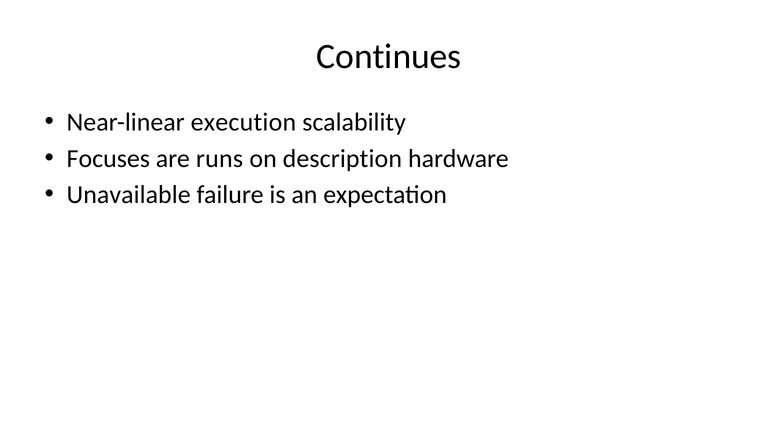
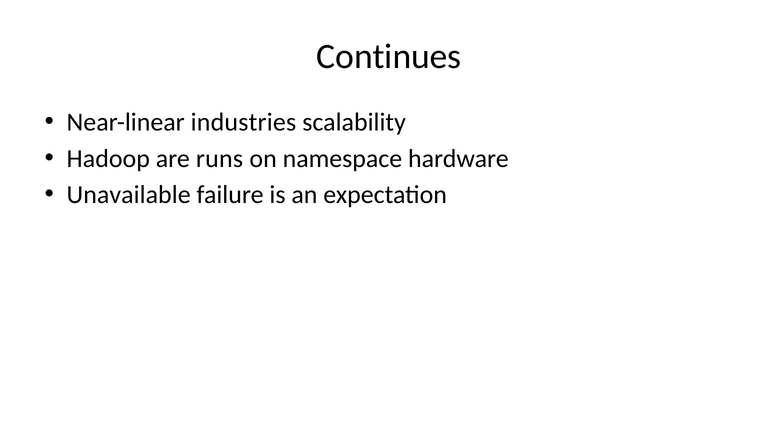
execution: execution -> industries (243, 122)
Focuses: Focuses -> Hadoop (108, 159)
description: description -> namespace (342, 159)
